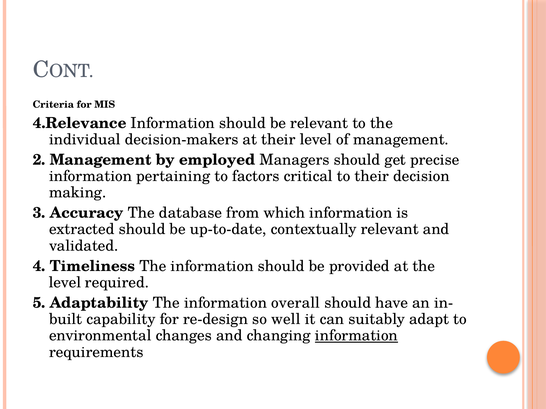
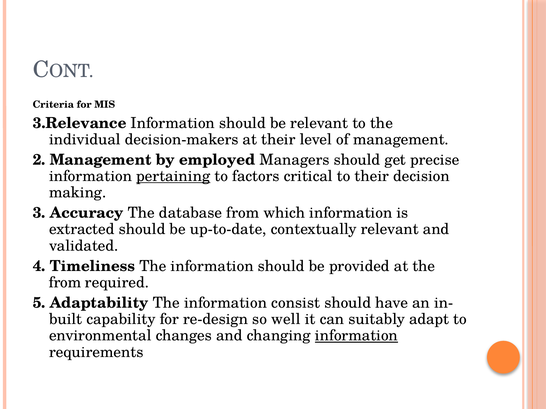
4.Relevance: 4.Relevance -> 3.Relevance (80, 123)
pertaining underline: none -> present (173, 176)
level: level -> from (65, 283)
overall: overall -> consist (296, 303)
